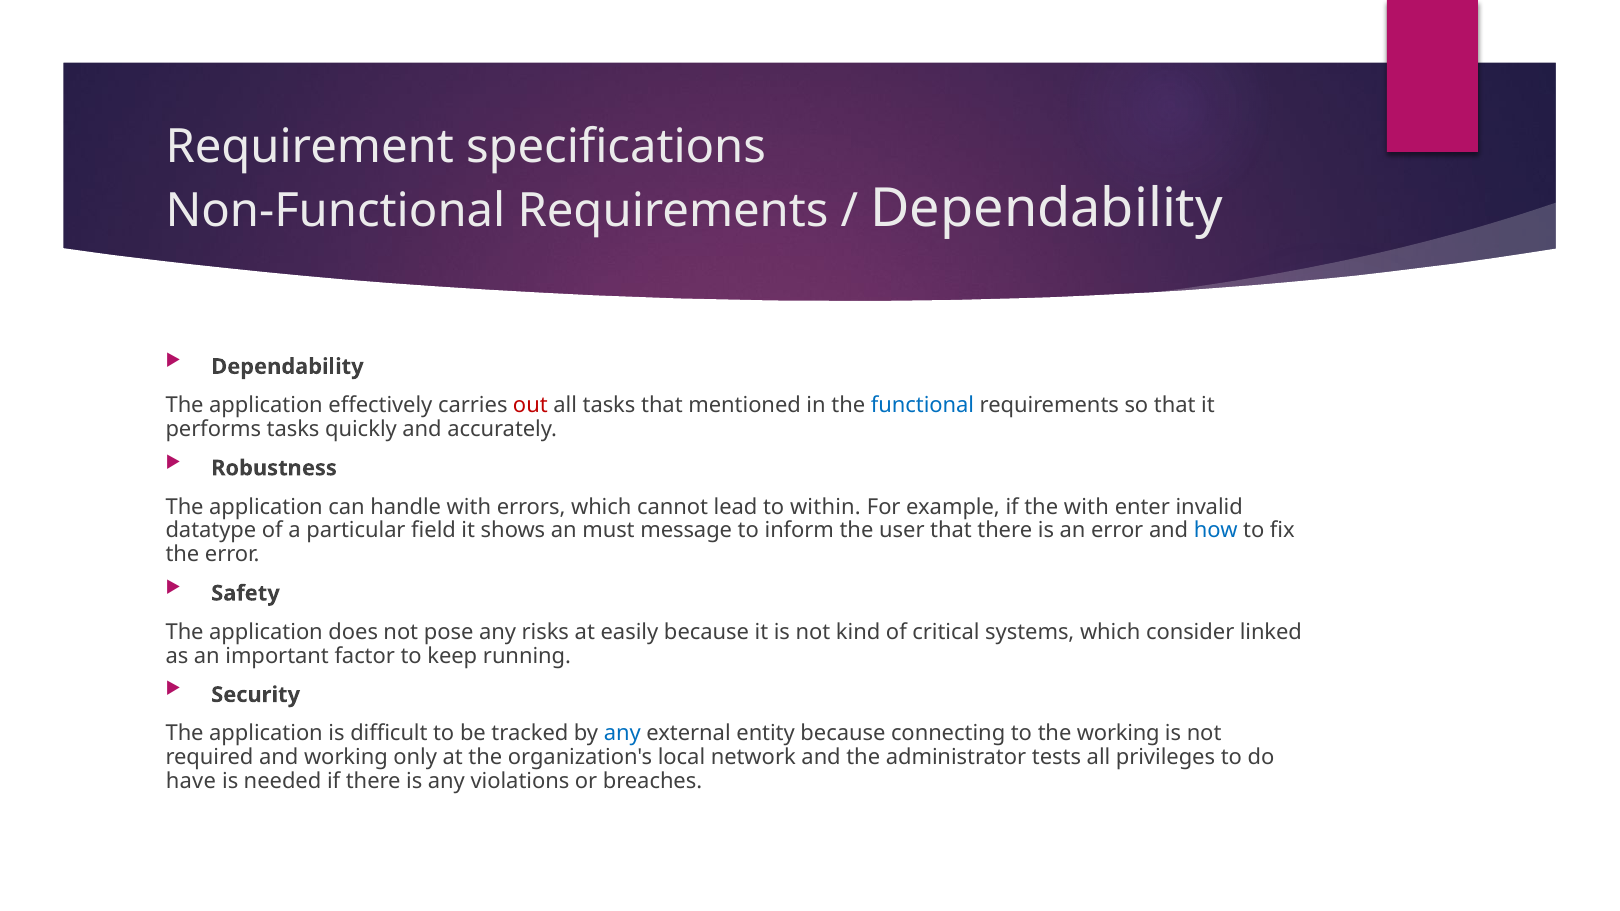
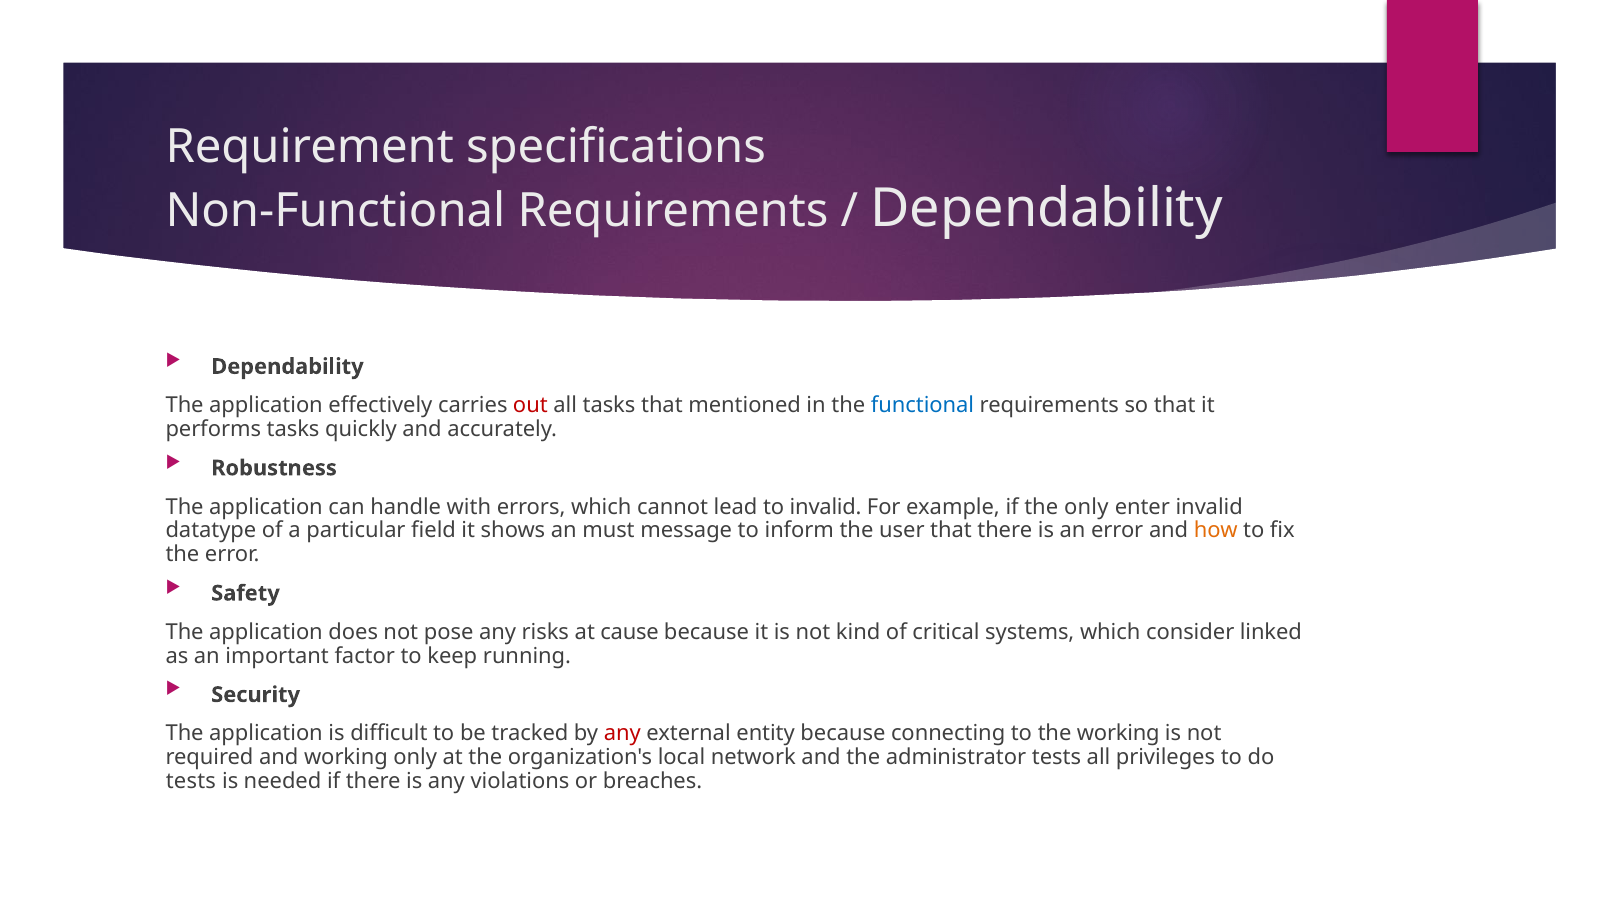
to within: within -> invalid (826, 507)
the with: with -> only (1086, 507)
how colour: blue -> orange (1216, 531)
easily: easily -> cause (630, 632)
any colour: blue -> red (622, 734)
have: have -> tests (191, 781)
